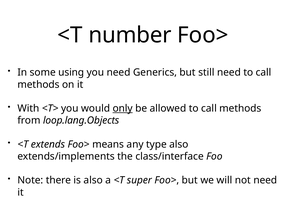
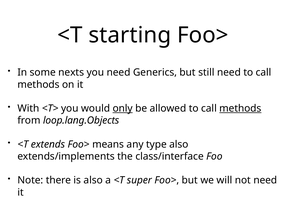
number: number -> starting (130, 35)
using: using -> nexts (71, 72)
methods underline: none -> present (240, 108)
